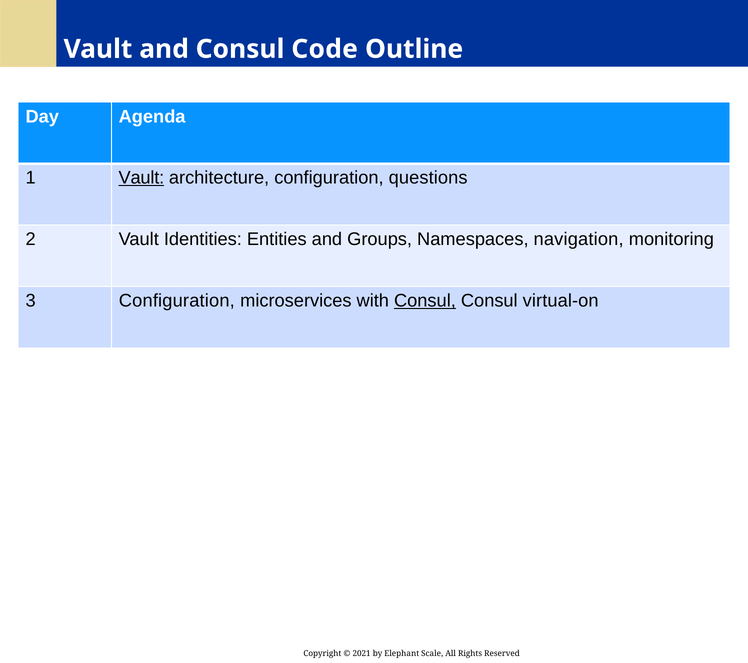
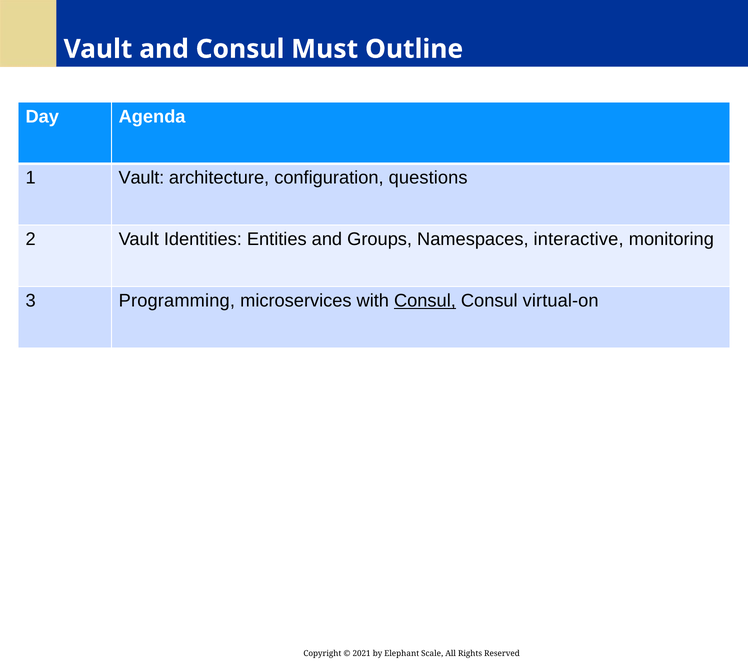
Code: Code -> Must (325, 49)
Vault underline: present -> none (141, 178)
navigation: navigation -> interactive (579, 239)
3 Configuration: Configuration -> Programming (177, 300)
